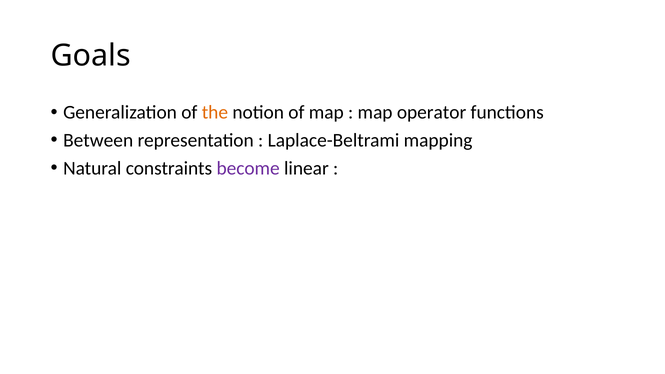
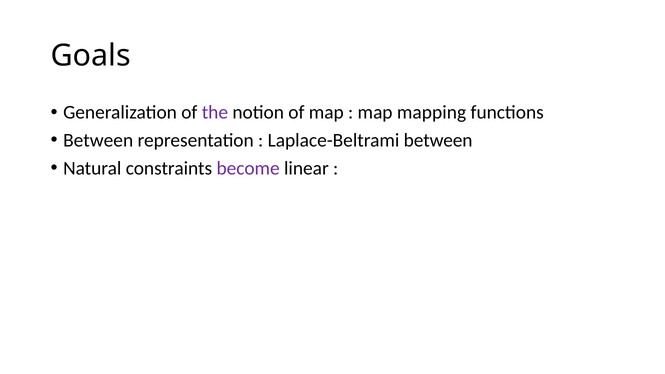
the colour: orange -> purple (215, 112)
operator: operator -> mapping (432, 112)
Laplace-Beltrami mapping: mapping -> between (438, 140)
